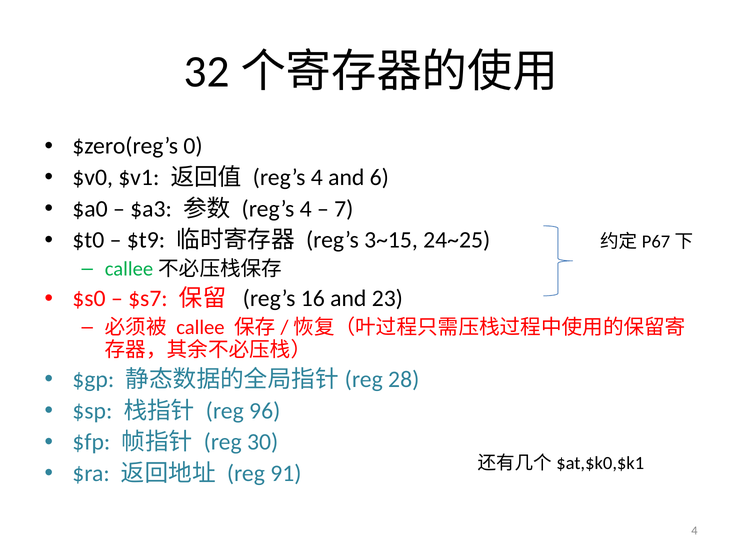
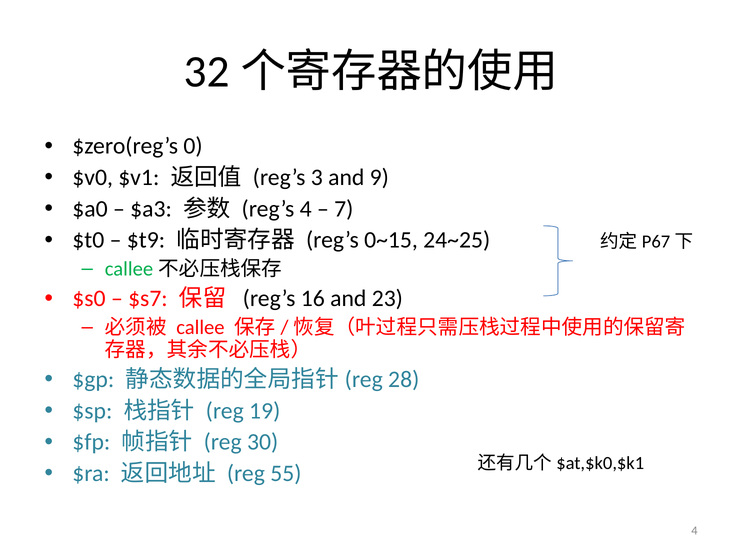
4: 4 -> 3 (317, 178)
6: 6 -> 9 (379, 178)
3~15: 3~15 -> 0~15 (391, 240)
96: 96 -> 19 (265, 411)
91: 91 -> 55 (286, 474)
